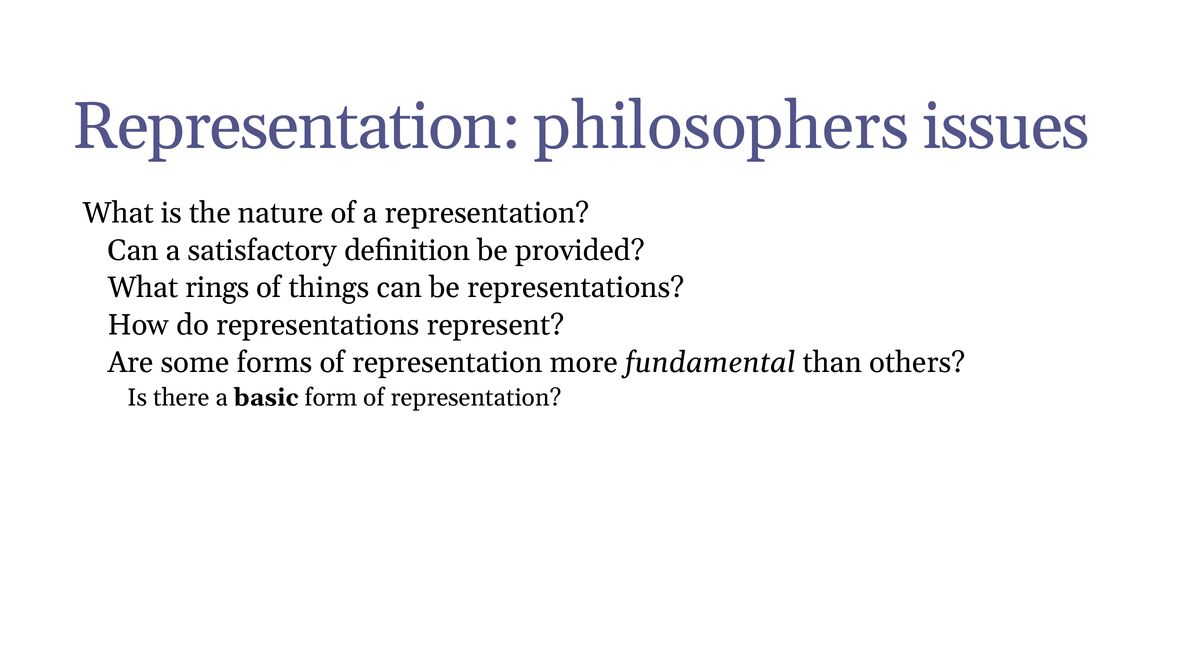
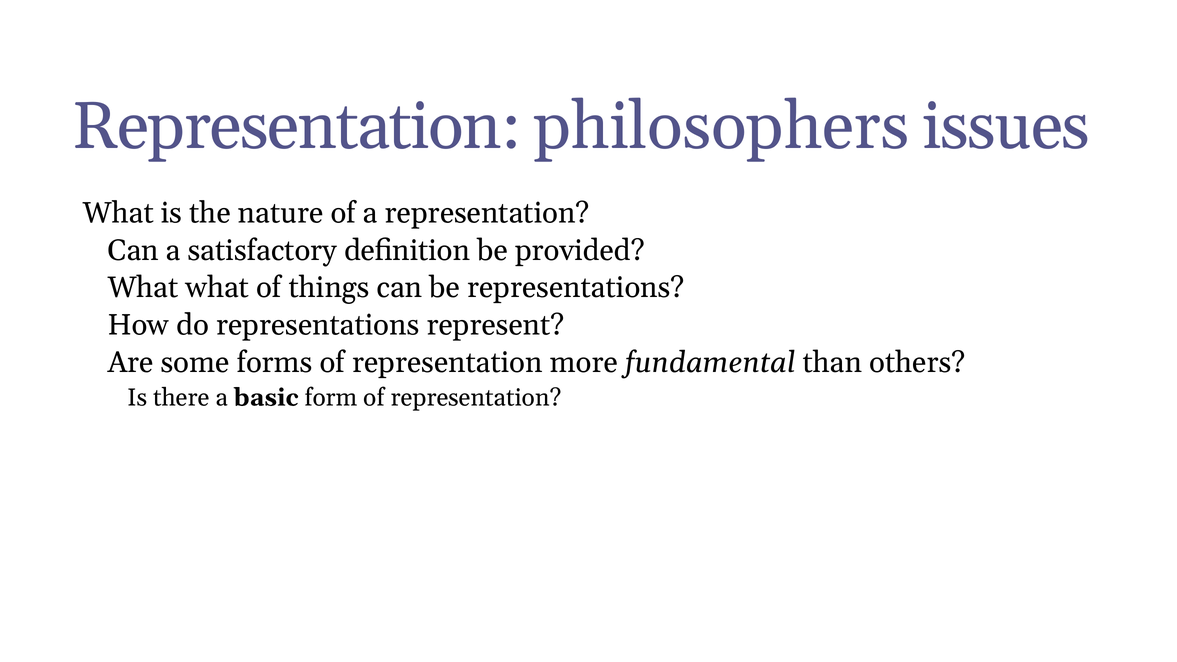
What rings: rings -> what (217, 288)
